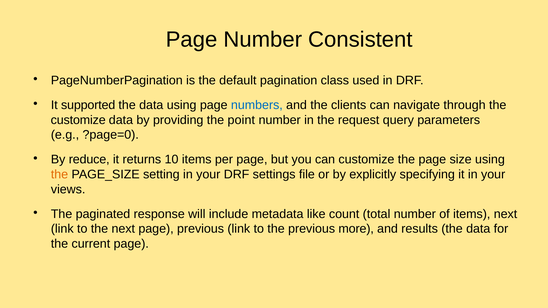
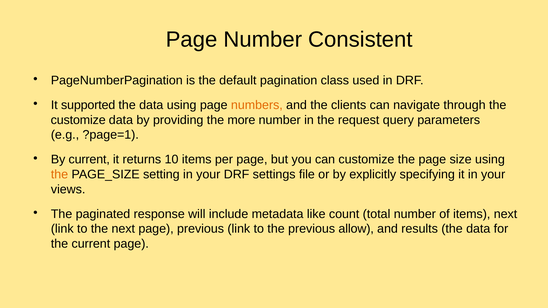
numbers colour: blue -> orange (257, 105)
point: point -> more (241, 120)
?page=0: ?page=0 -> ?page=1 (111, 135)
By reduce: reduce -> current (89, 160)
more: more -> allow (356, 229)
